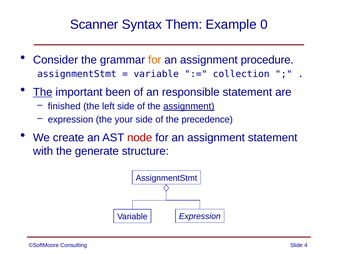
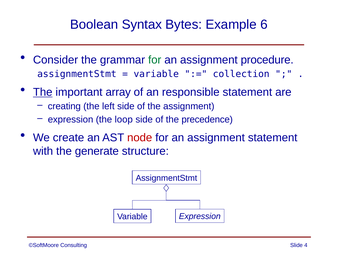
Scanner: Scanner -> Boolean (94, 25)
Them: Them -> Bytes (184, 25)
0: 0 -> 6 (264, 25)
for colour: orange -> green (155, 60)
been: been -> array (118, 92)
finished: finished -> creating (64, 106)
assignment underline: present -> none (189, 106)
your: your -> loop (124, 119)
